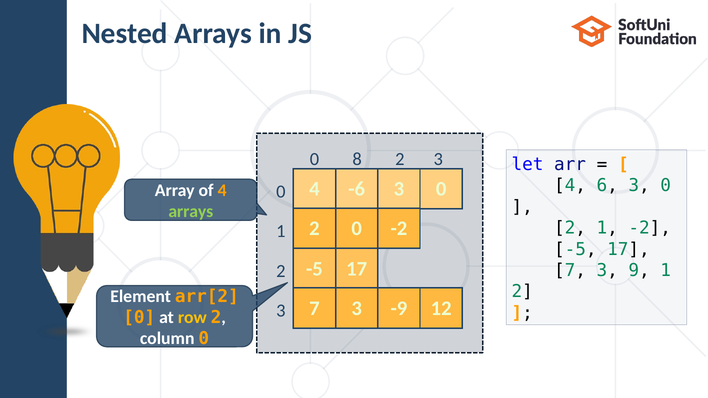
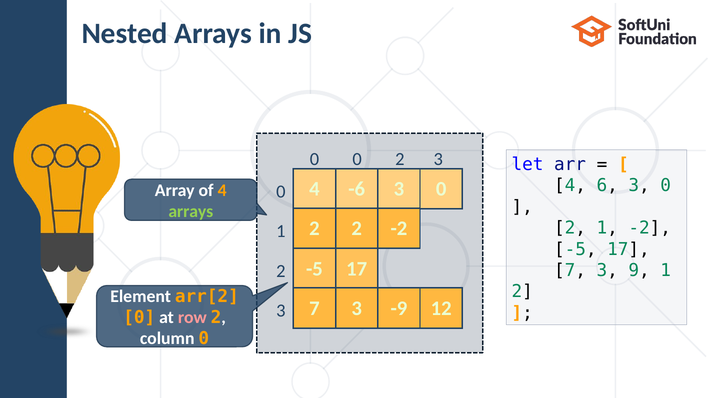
0 8: 8 -> 0 (357, 159)
2 0: 0 -> 2 (357, 229)
row colour: yellow -> pink (192, 318)
